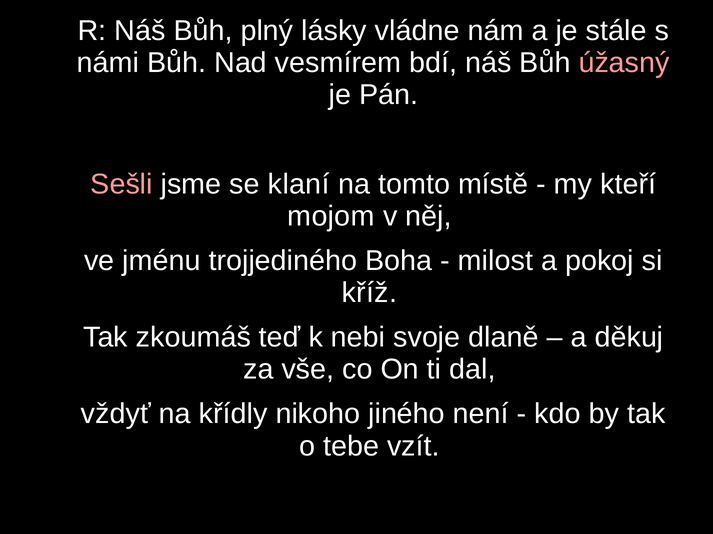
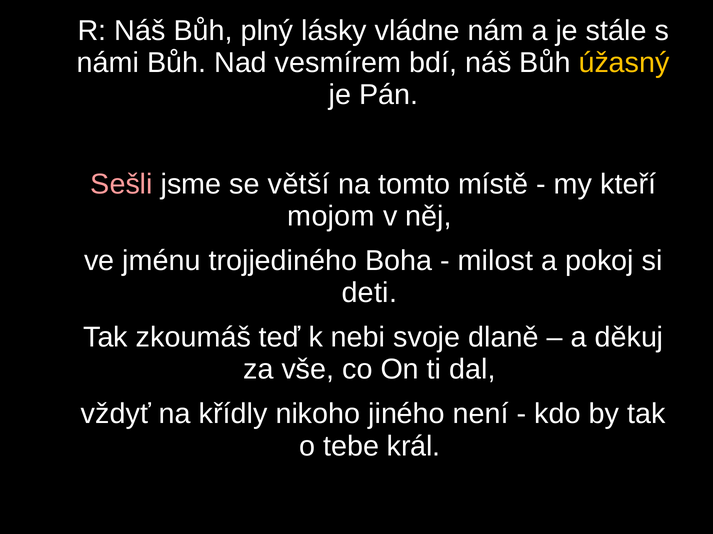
úžasný colour: pink -> yellow (624, 63)
klaní: klaní -> větší (299, 184)
kříž: kříž -> deti (369, 293)
vzít: vzít -> král (414, 447)
